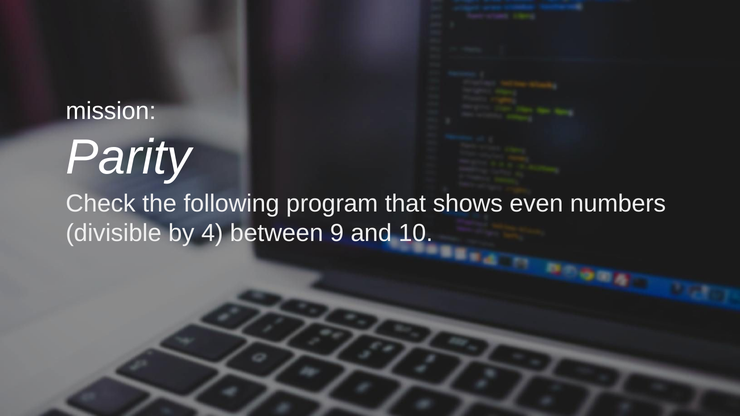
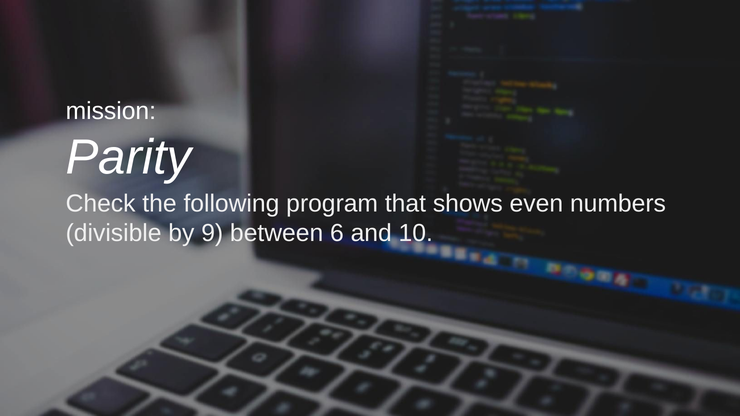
4: 4 -> 9 (212, 233)
9: 9 -> 6 (337, 233)
